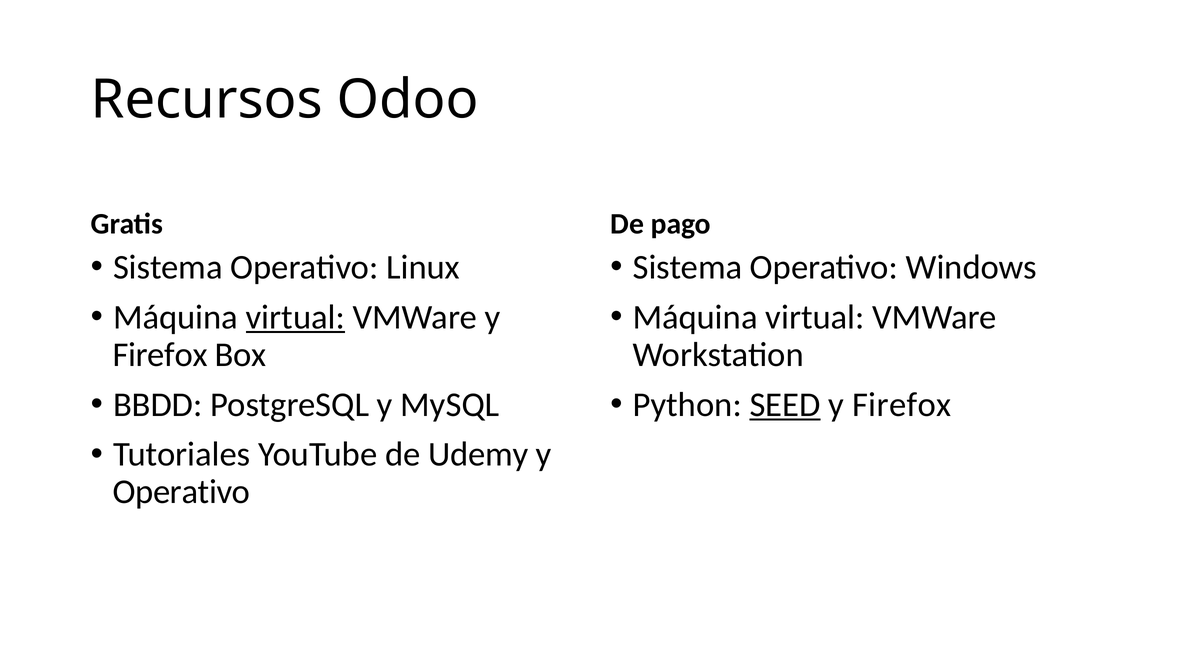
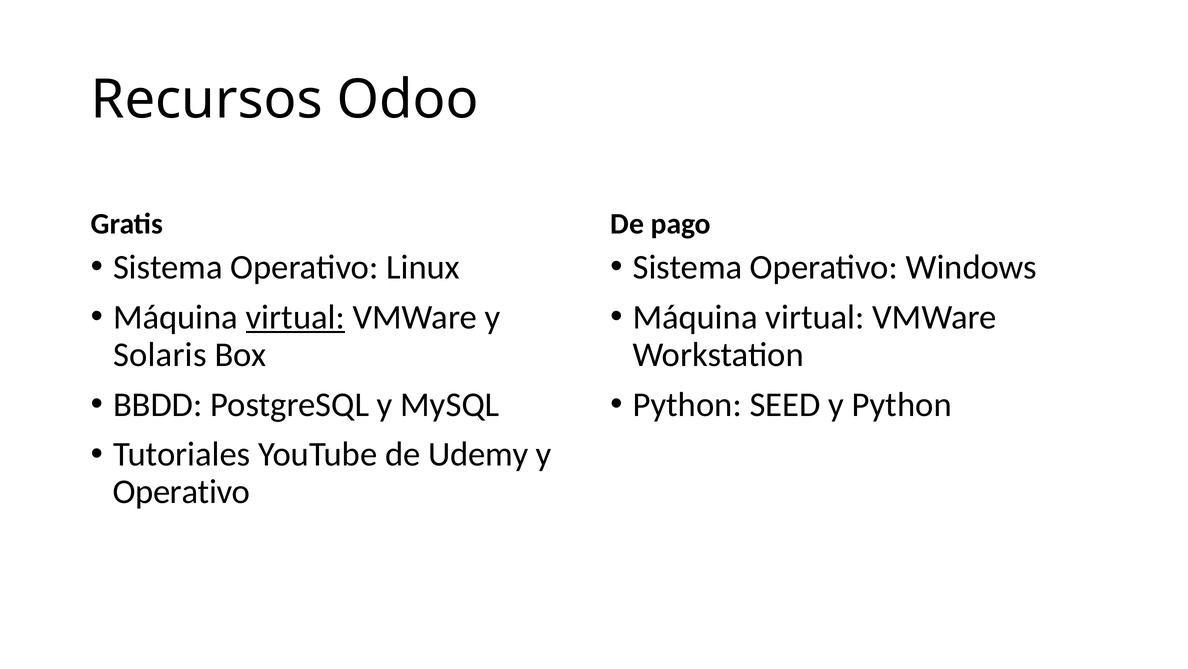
Firefox: Firefox -> Solaris (160, 354)
SEED underline: present -> none (785, 404)
Firefox: Firefox -> Python (902, 404)
